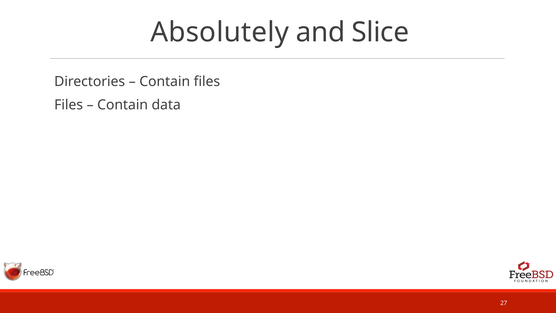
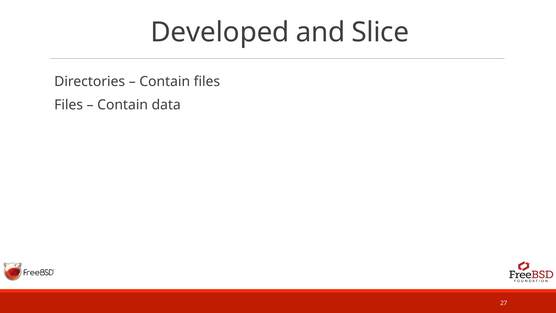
Absolutely: Absolutely -> Developed (220, 32)
